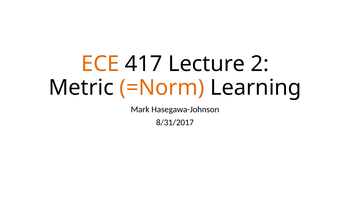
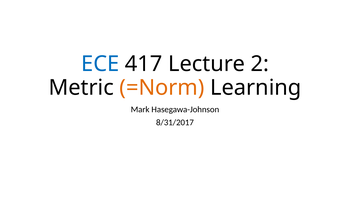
ECE colour: orange -> blue (100, 64)
